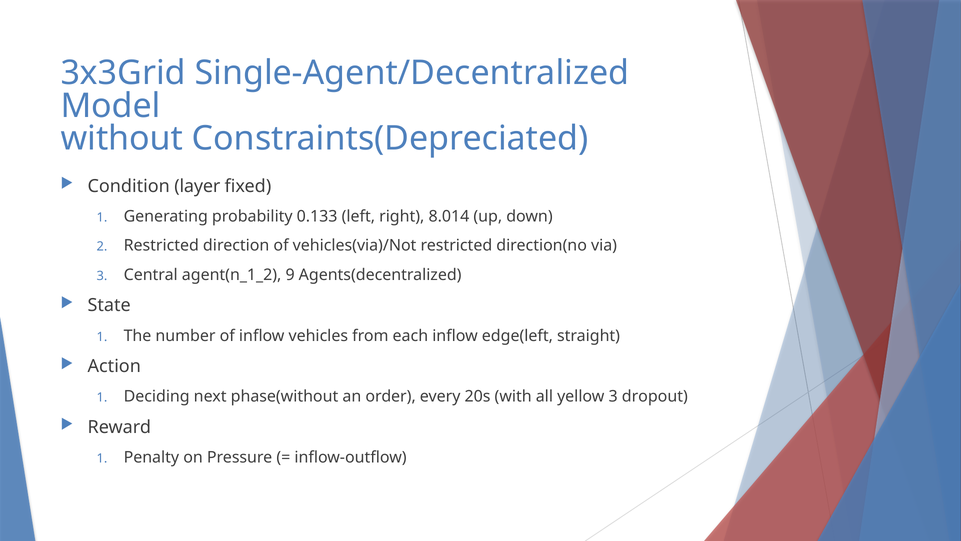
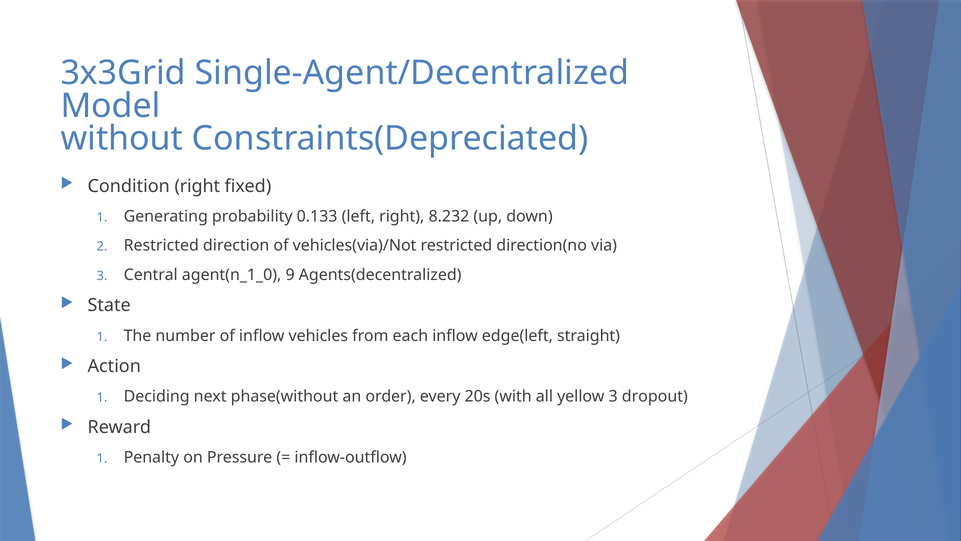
Condition layer: layer -> right (197, 186)
8.014: 8.014 -> 8.232 (449, 216)
agent(n_1_2: agent(n_1_2 -> agent(n_1_0 (232, 275)
